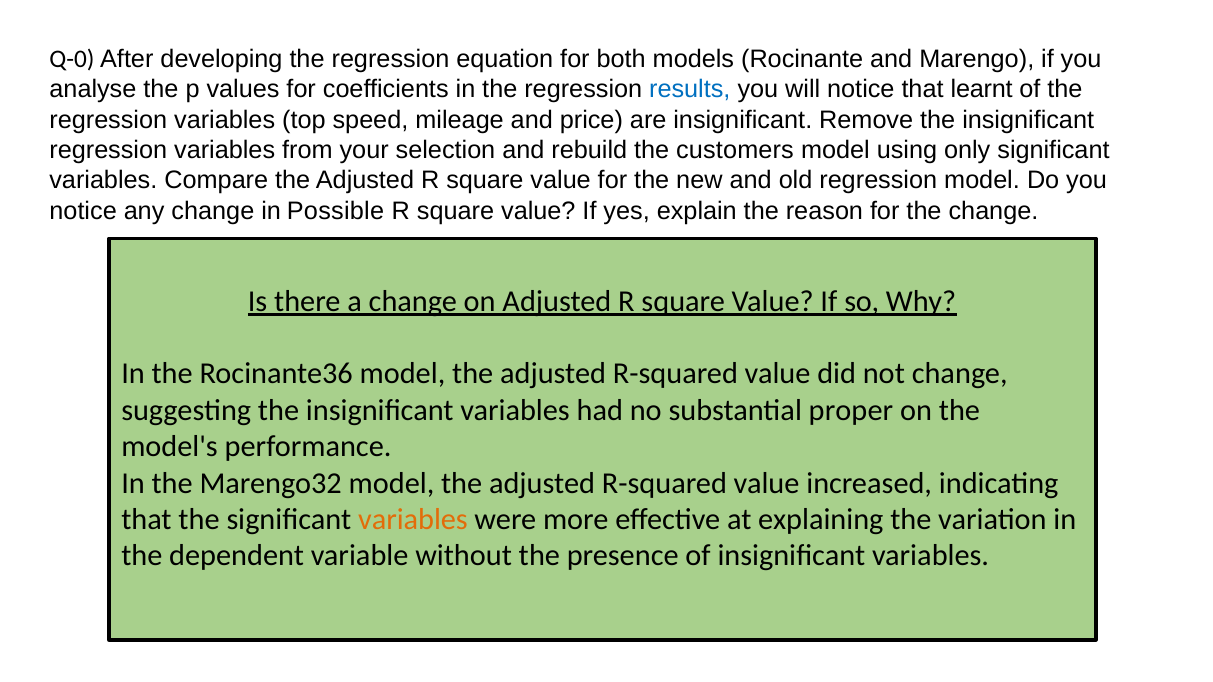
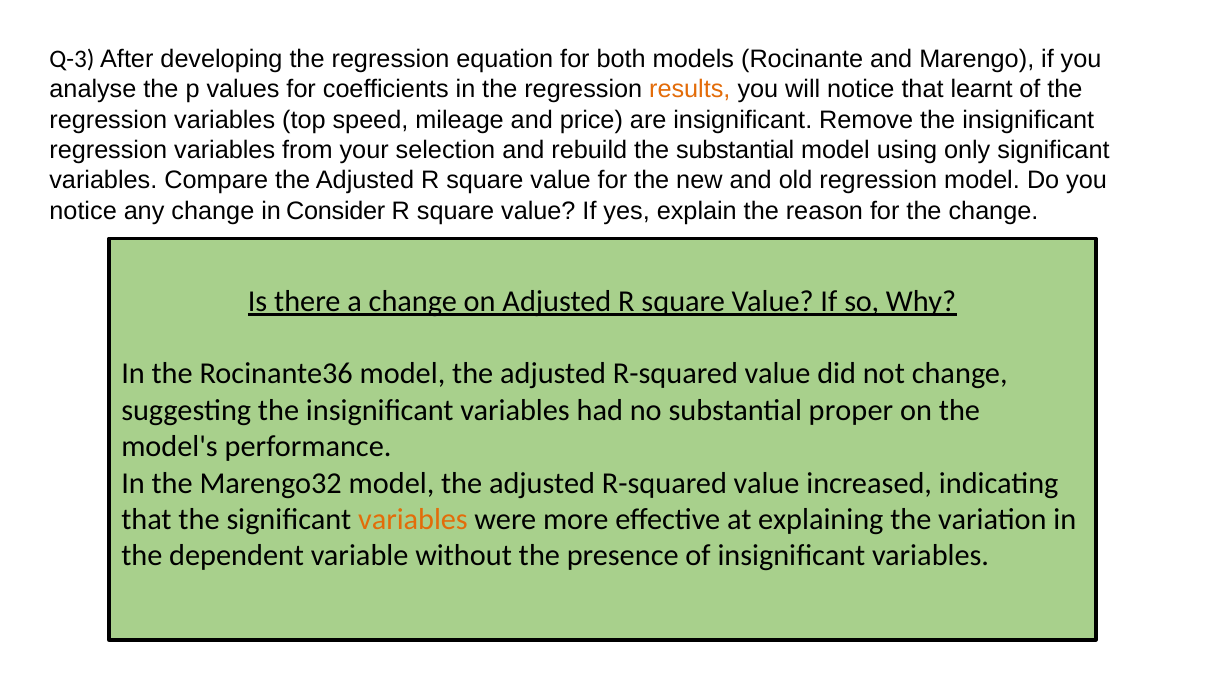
Q-0: Q-0 -> Q-3 (72, 59)
results colour: blue -> orange (690, 90)
the customers: customers -> substantial (735, 150)
Possible: Possible -> Consider (336, 211)
